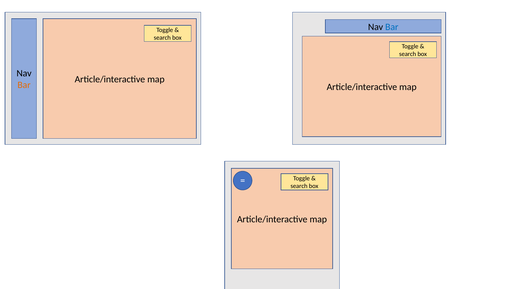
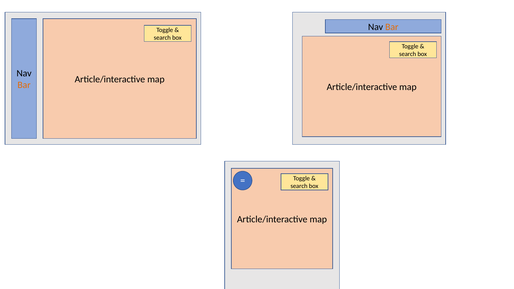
Bar colour: blue -> orange (392, 27)
